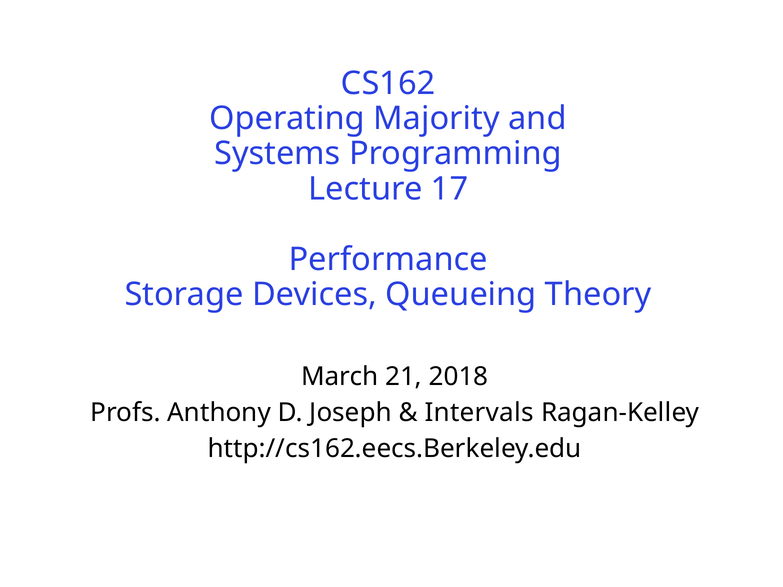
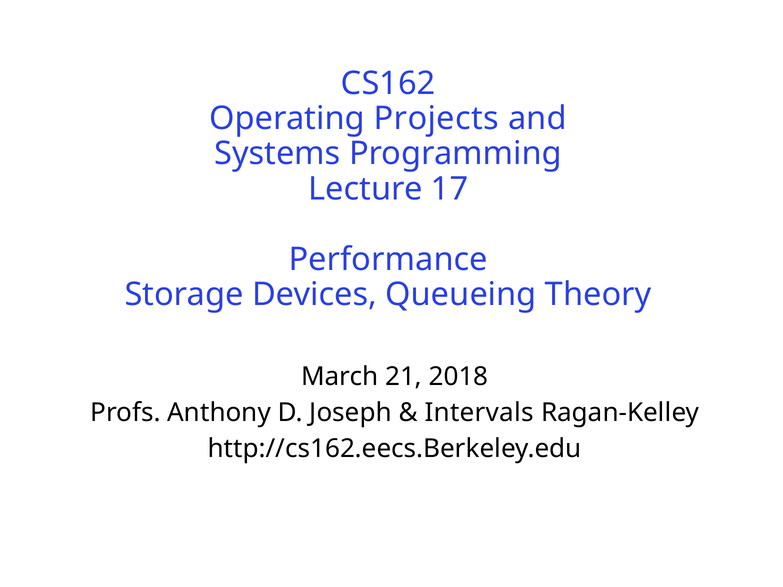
Majority: Majority -> Projects (436, 119)
